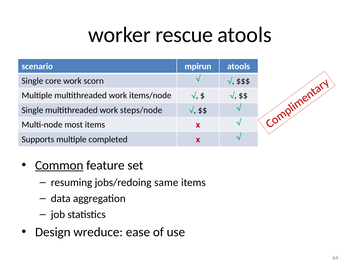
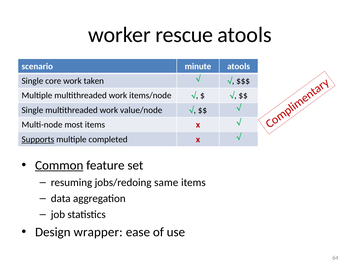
mpirun: mpirun -> minute (198, 66)
scorn: scorn -> taken (94, 81)
steps/node: steps/node -> value/node (141, 110)
Supports underline: none -> present (38, 139)
wreduce: wreduce -> wrapper (98, 232)
